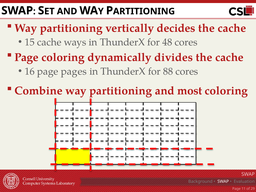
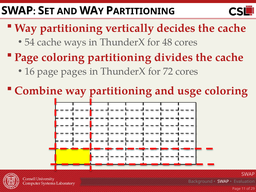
15: 15 -> 54 (30, 42)
coloring dynamically: dynamically -> partitioning (119, 57)
88: 88 -> 72 (168, 71)
most: most -> usge (190, 91)
